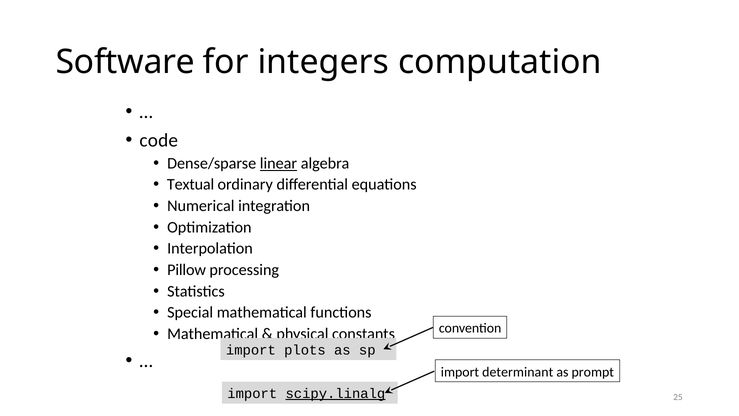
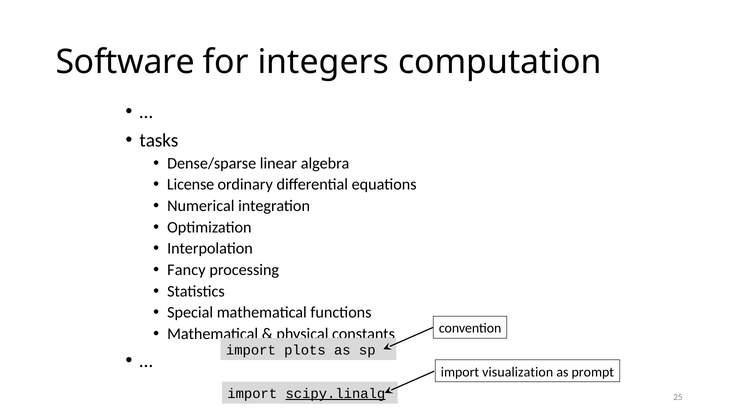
code: code -> tasks (159, 140)
linear underline: present -> none (278, 163)
Textual: Textual -> License (191, 185)
Pillow: Pillow -> Fancy (186, 270)
determinant: determinant -> visualization (518, 372)
